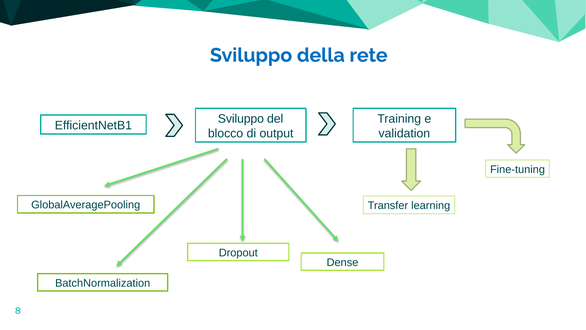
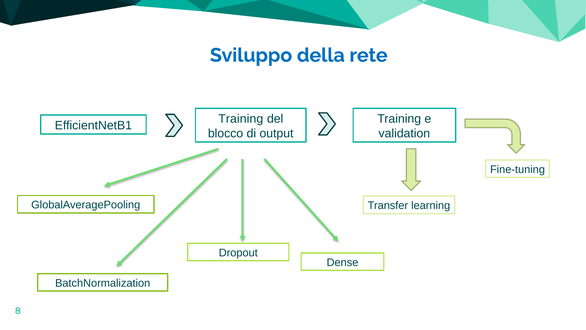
Sviluppo: Sviluppo -> Training (241, 119)
